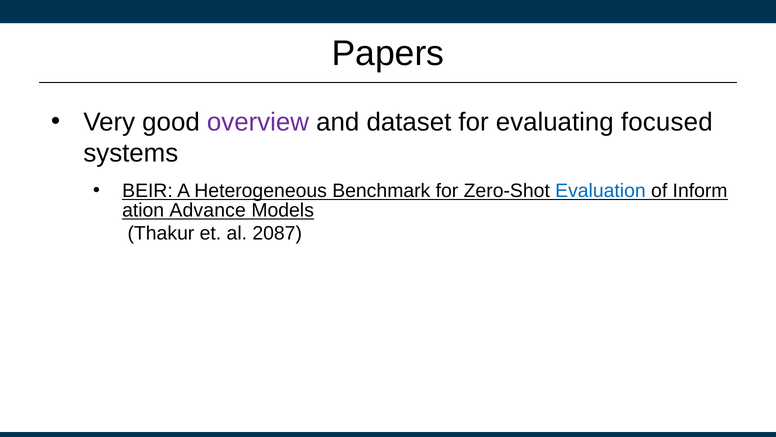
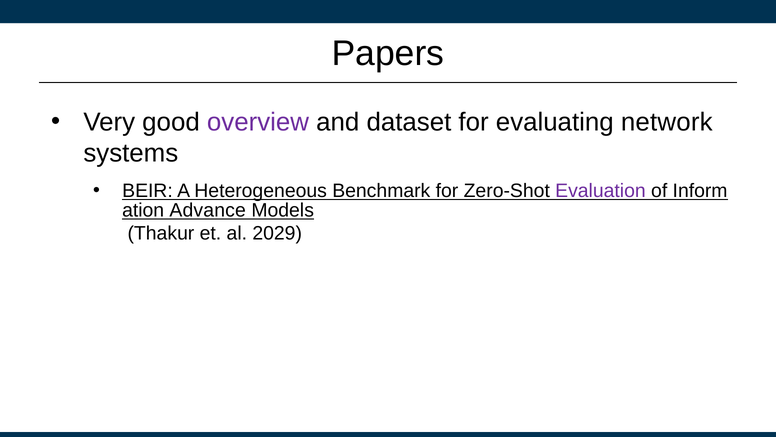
focused: focused -> network (667, 122)
Evaluation colour: blue -> purple (600, 191)
2087: 2087 -> 2029 (277, 233)
